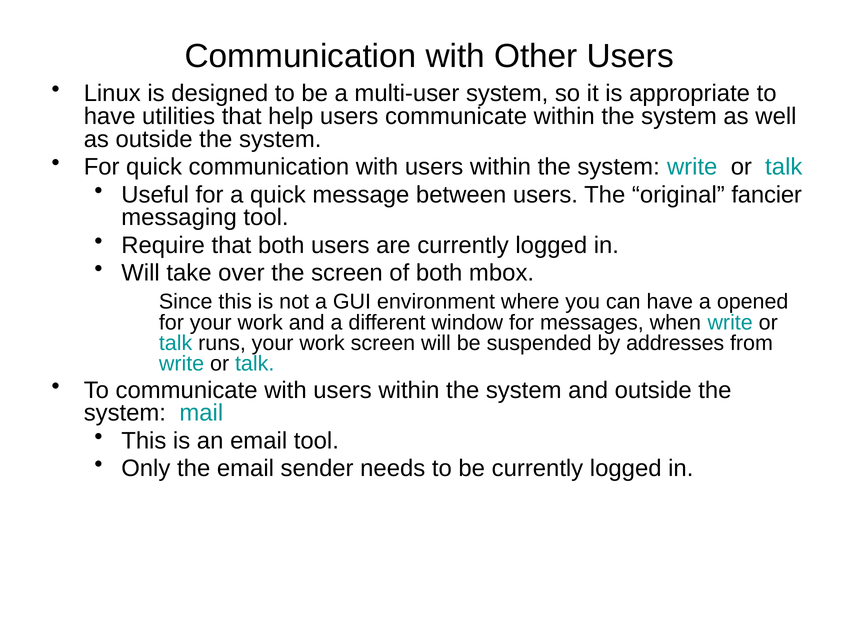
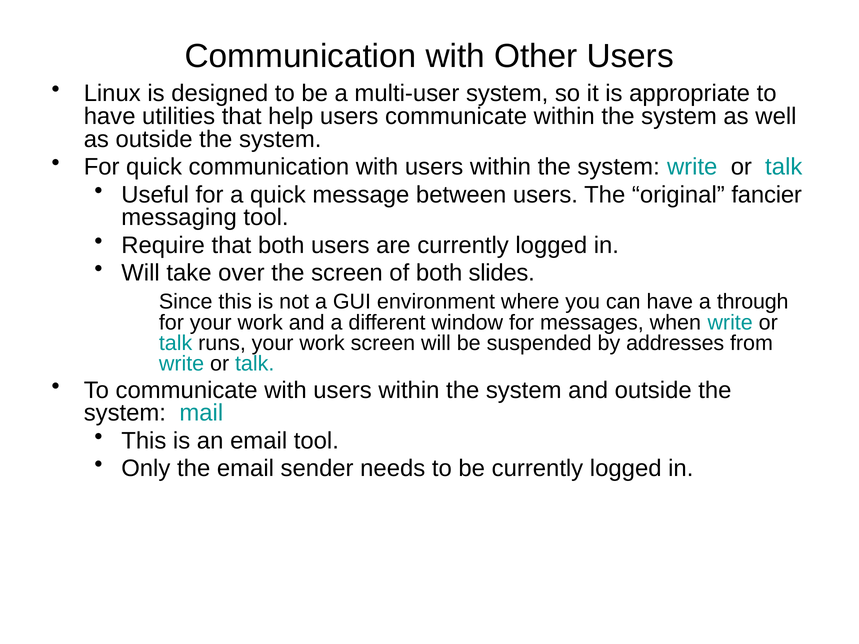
mbox: mbox -> slides (502, 273)
opened: opened -> through (753, 302)
